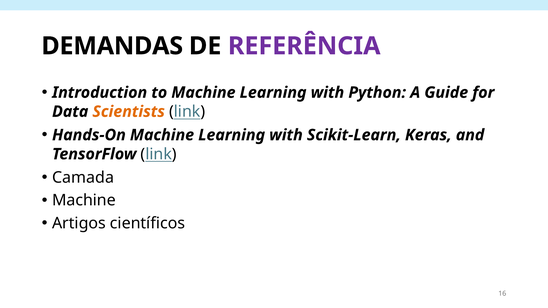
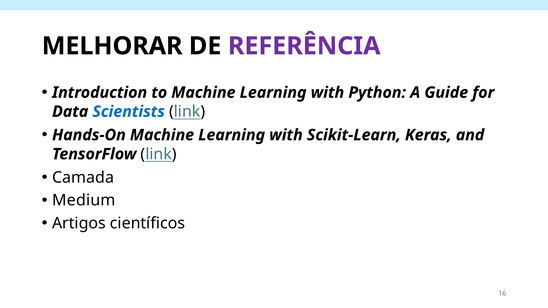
DEMANDAS: DEMANDAS -> MELHORAR (112, 46)
Scientists colour: orange -> blue (129, 112)
Machine: Machine -> Medium (84, 201)
